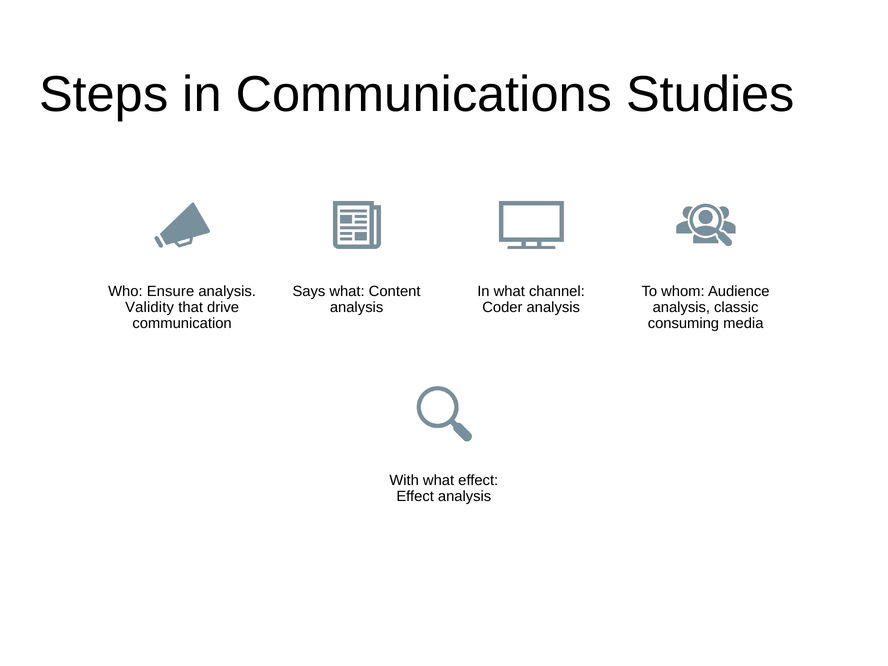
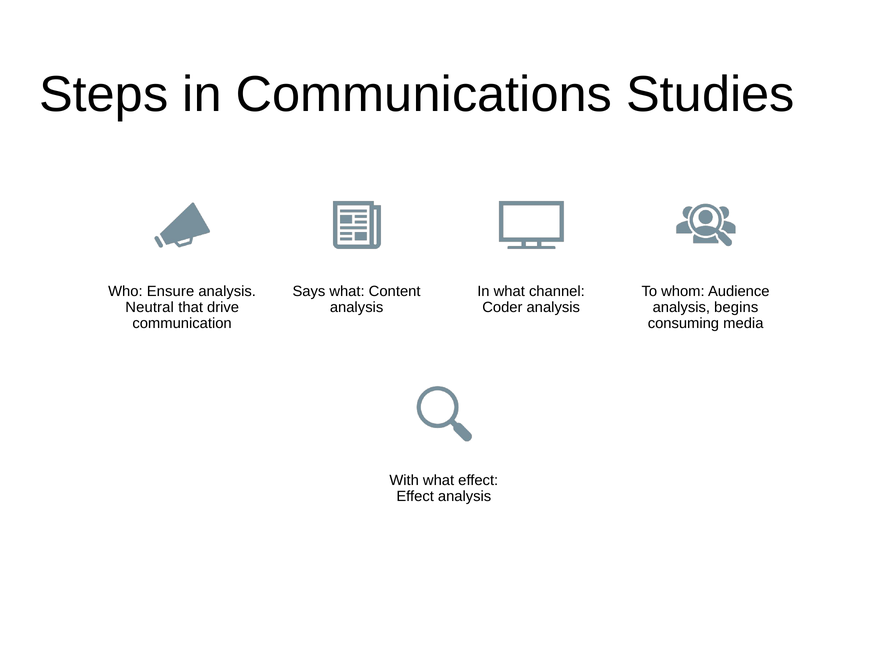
Validity: Validity -> Neutral (150, 308)
classic: classic -> begins (736, 308)
